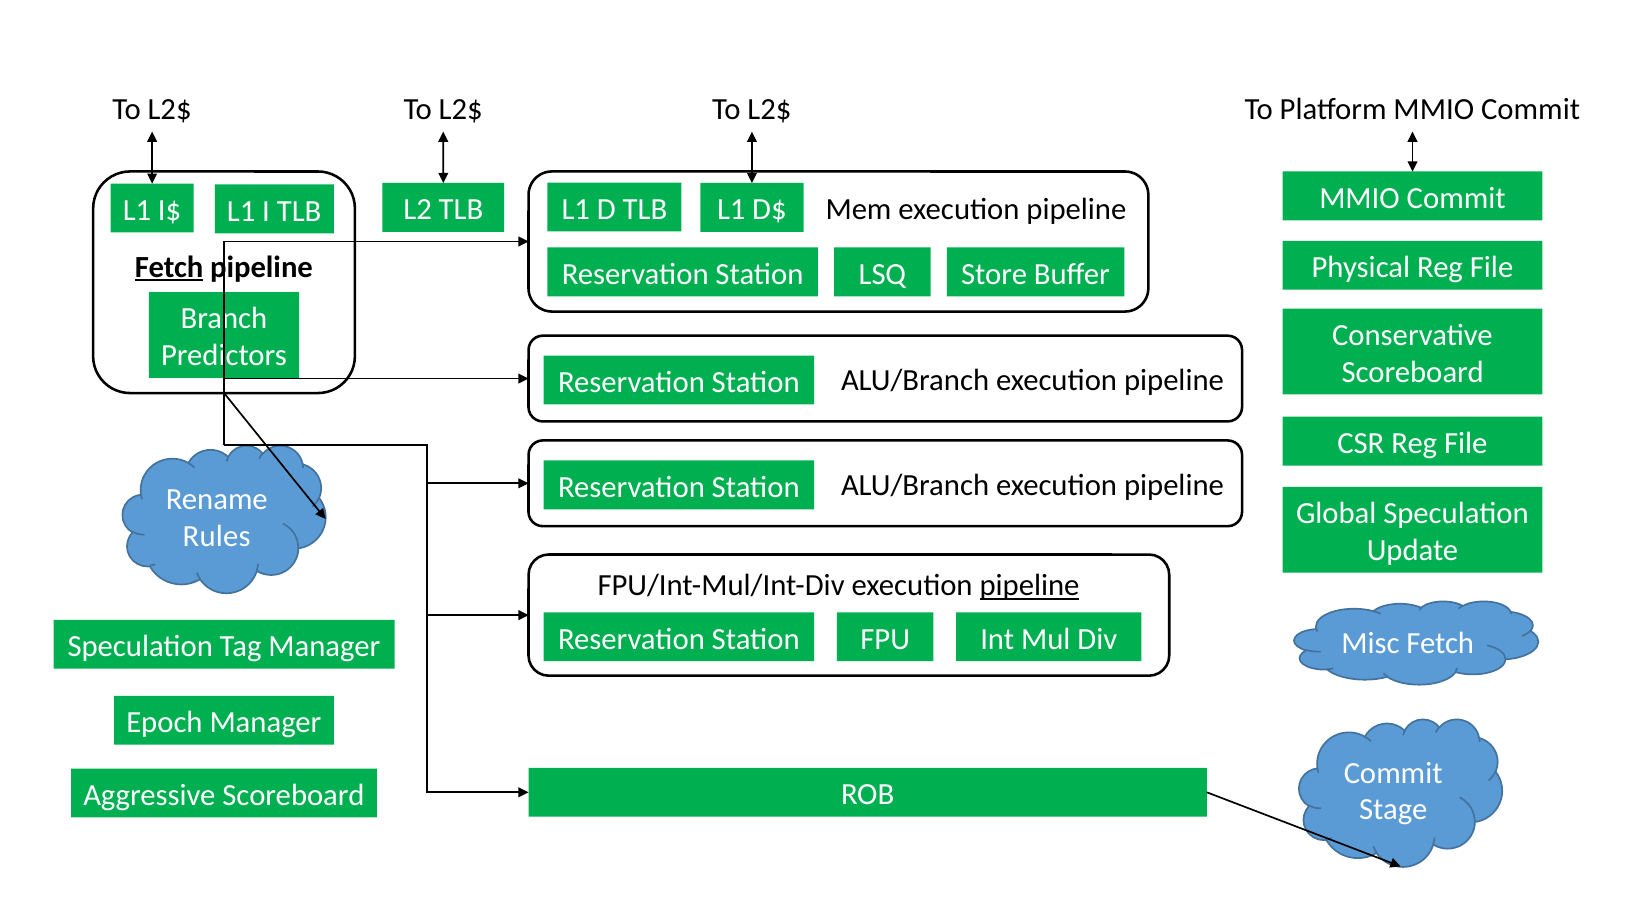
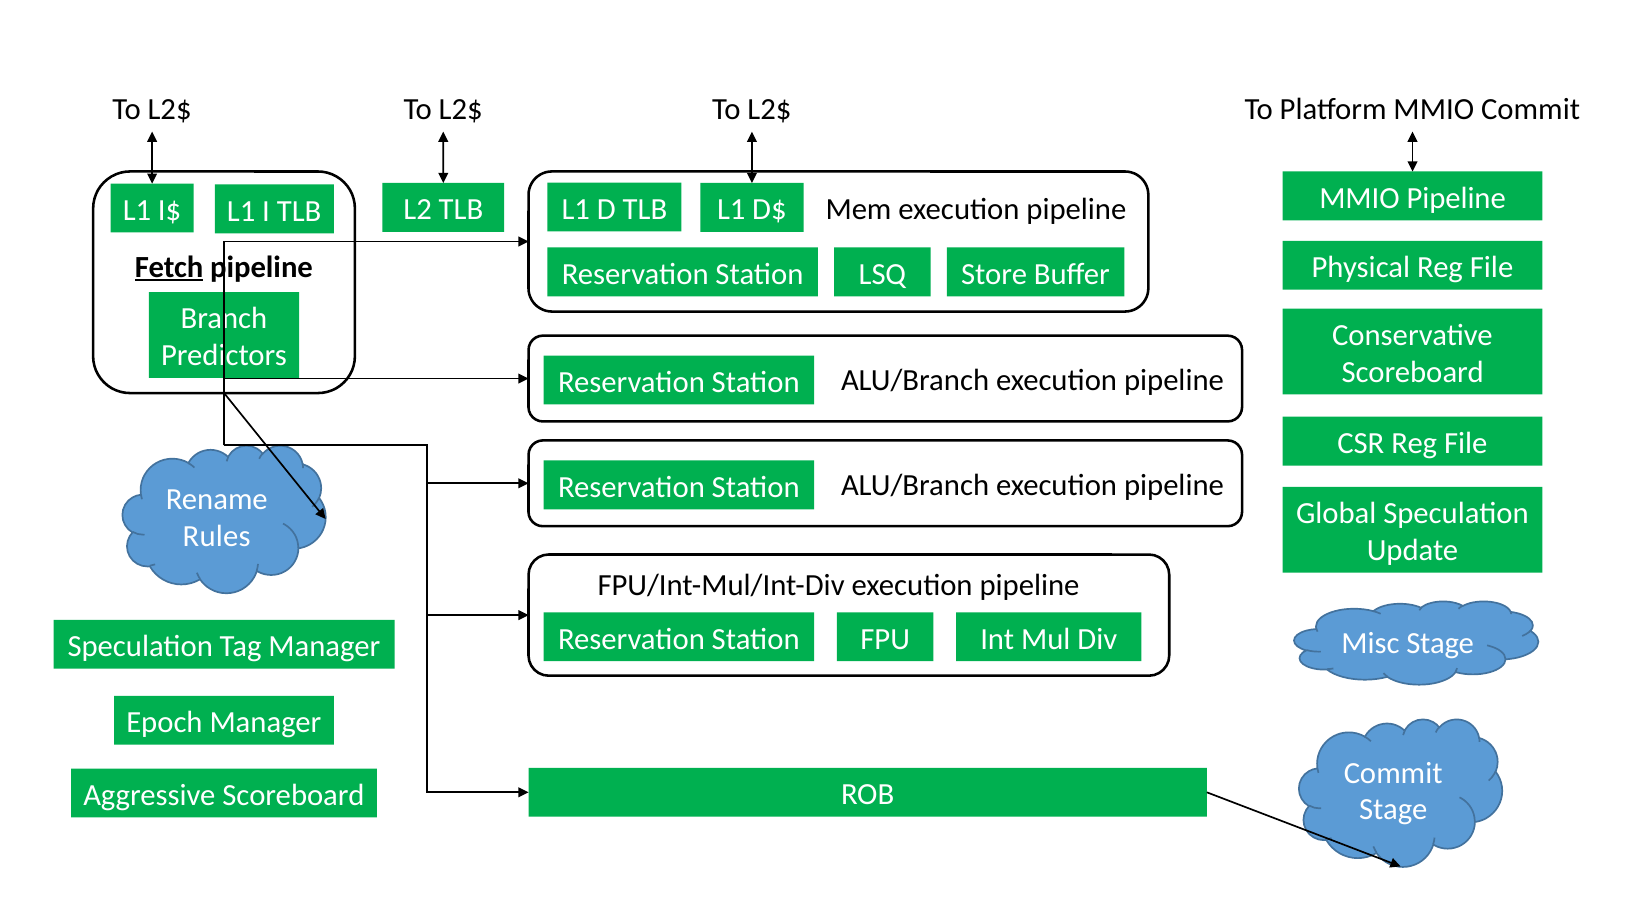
Commit: Commit -> Pipeline (1456, 198)
pipeline underline: present -> none (1030, 586)
Misc Fetch: Fetch -> Stage (1440, 643)
